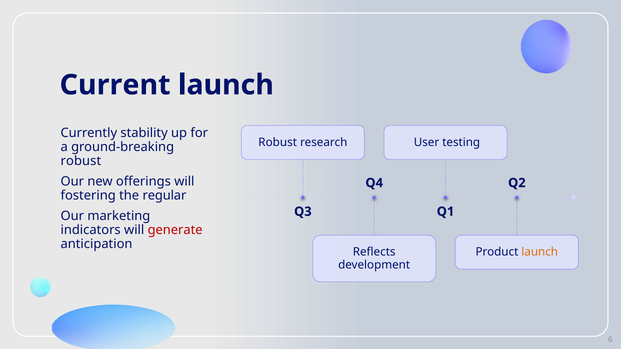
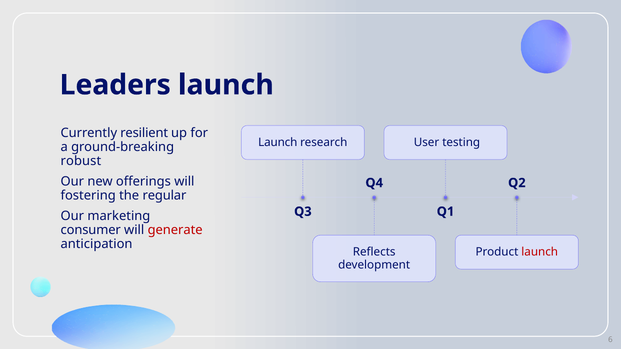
Current: Current -> Leaders (115, 85)
stability: stability -> resilient (144, 133)
Robust: Robust -> Launch (278, 143)
indicators: indicators -> consumer (91, 230)
launch colour: orange -> red (540, 252)
